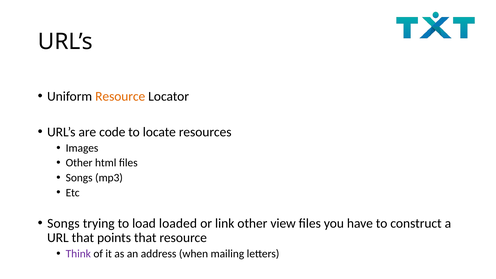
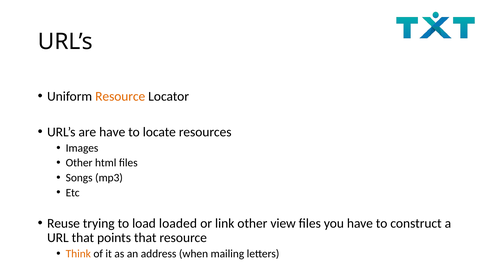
are code: code -> have (112, 132)
Songs: Songs -> Reuse (64, 223)
Think colour: purple -> orange (78, 254)
